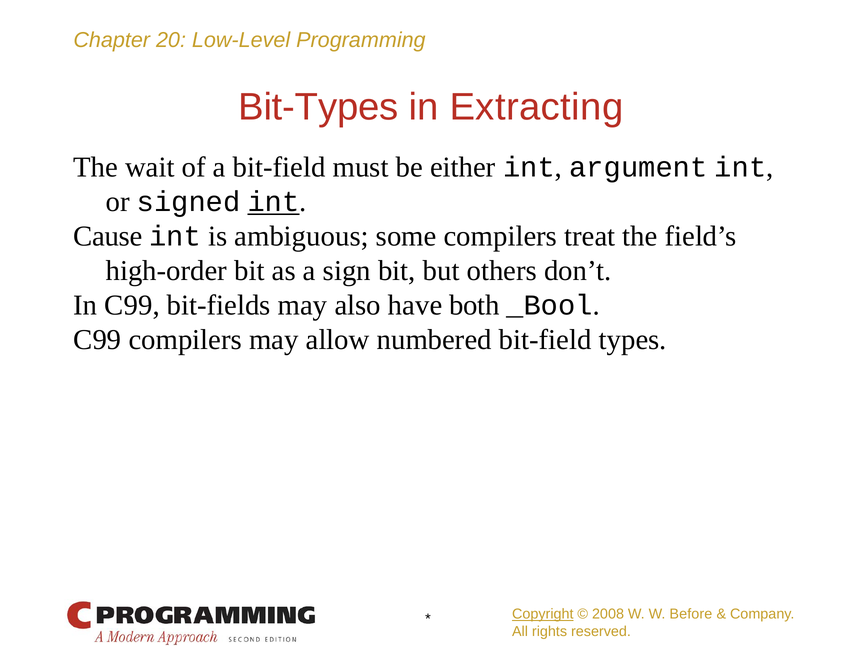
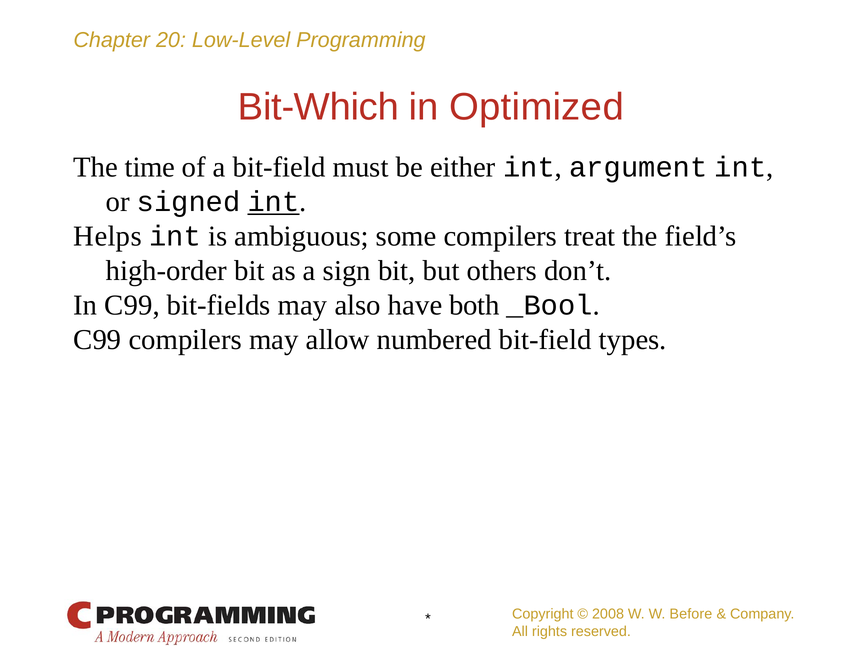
Bit-Types: Bit-Types -> Bit-Which (318, 107)
Extracting: Extracting -> Optimized (537, 107)
wait: wait -> time (150, 167)
Cause: Cause -> Helps (108, 236)
Copyright underline: present -> none (543, 614)
